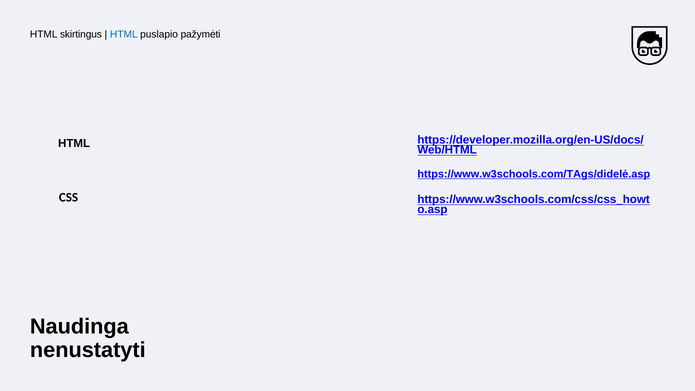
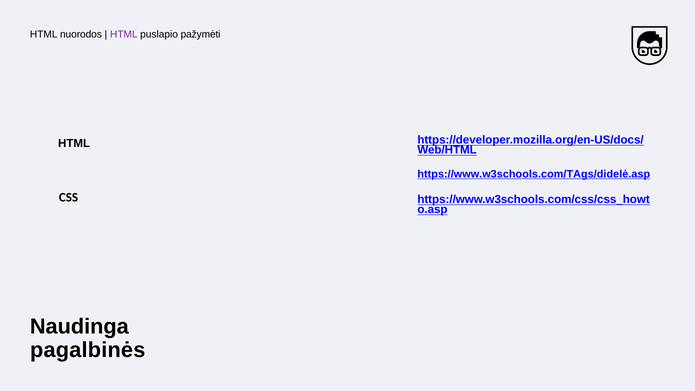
skirtingus: skirtingus -> nuorodos (81, 34)
HTML colour: blue -> purple (124, 34)
nenustatyti: nenustatyti -> pagalbinės (88, 350)
